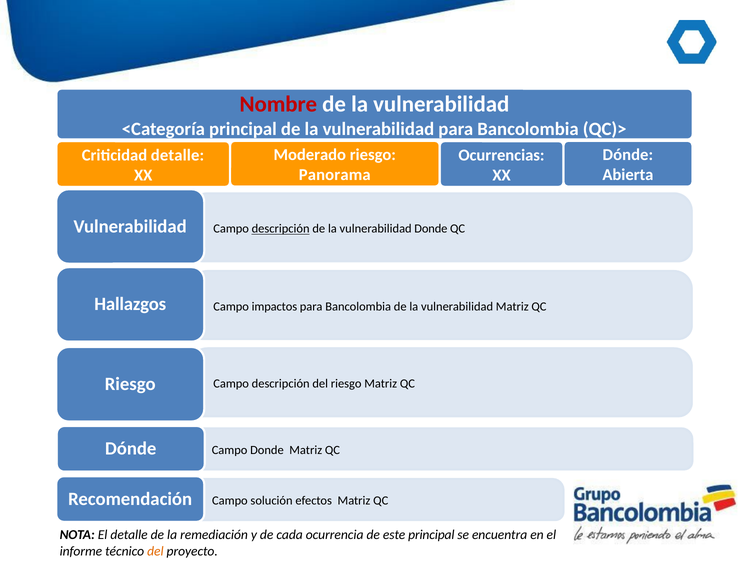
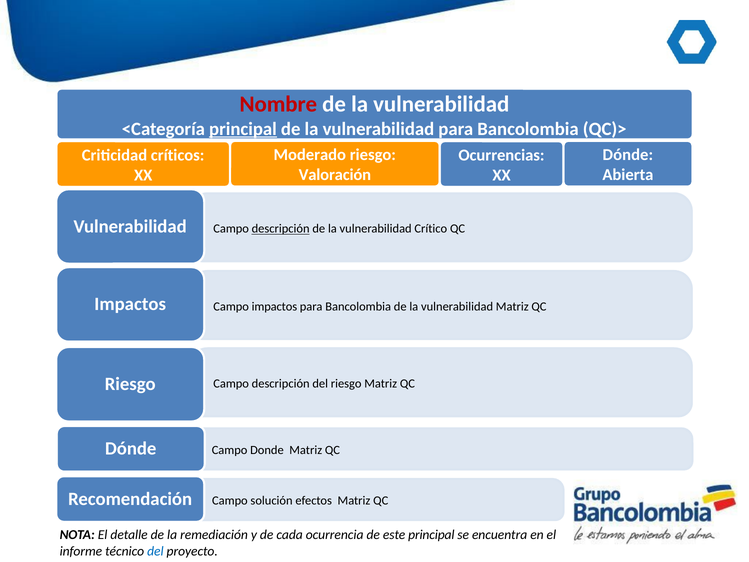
principal underline: none -> present (243, 129)
Criticidad detalle: detalle -> críticos (178, 155)
Panorama: Panorama -> Valoración (335, 175)
vulnerabilidad Donde: Donde -> Crítico (431, 229)
Hallazgos: Hallazgos -> Impactos (130, 304)
del colour: orange -> blue (155, 551)
